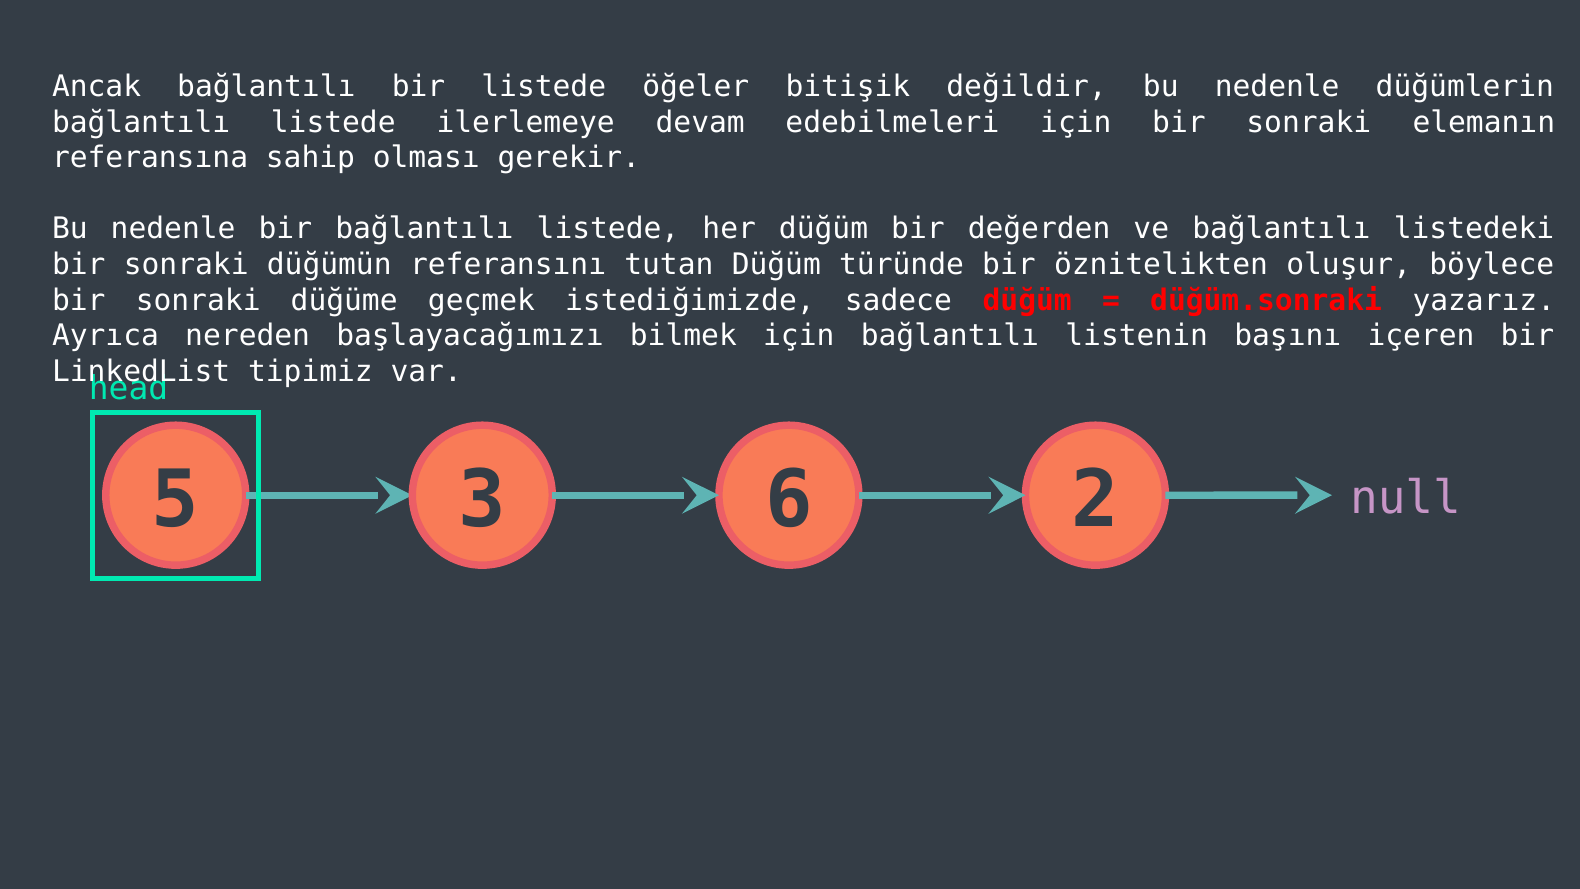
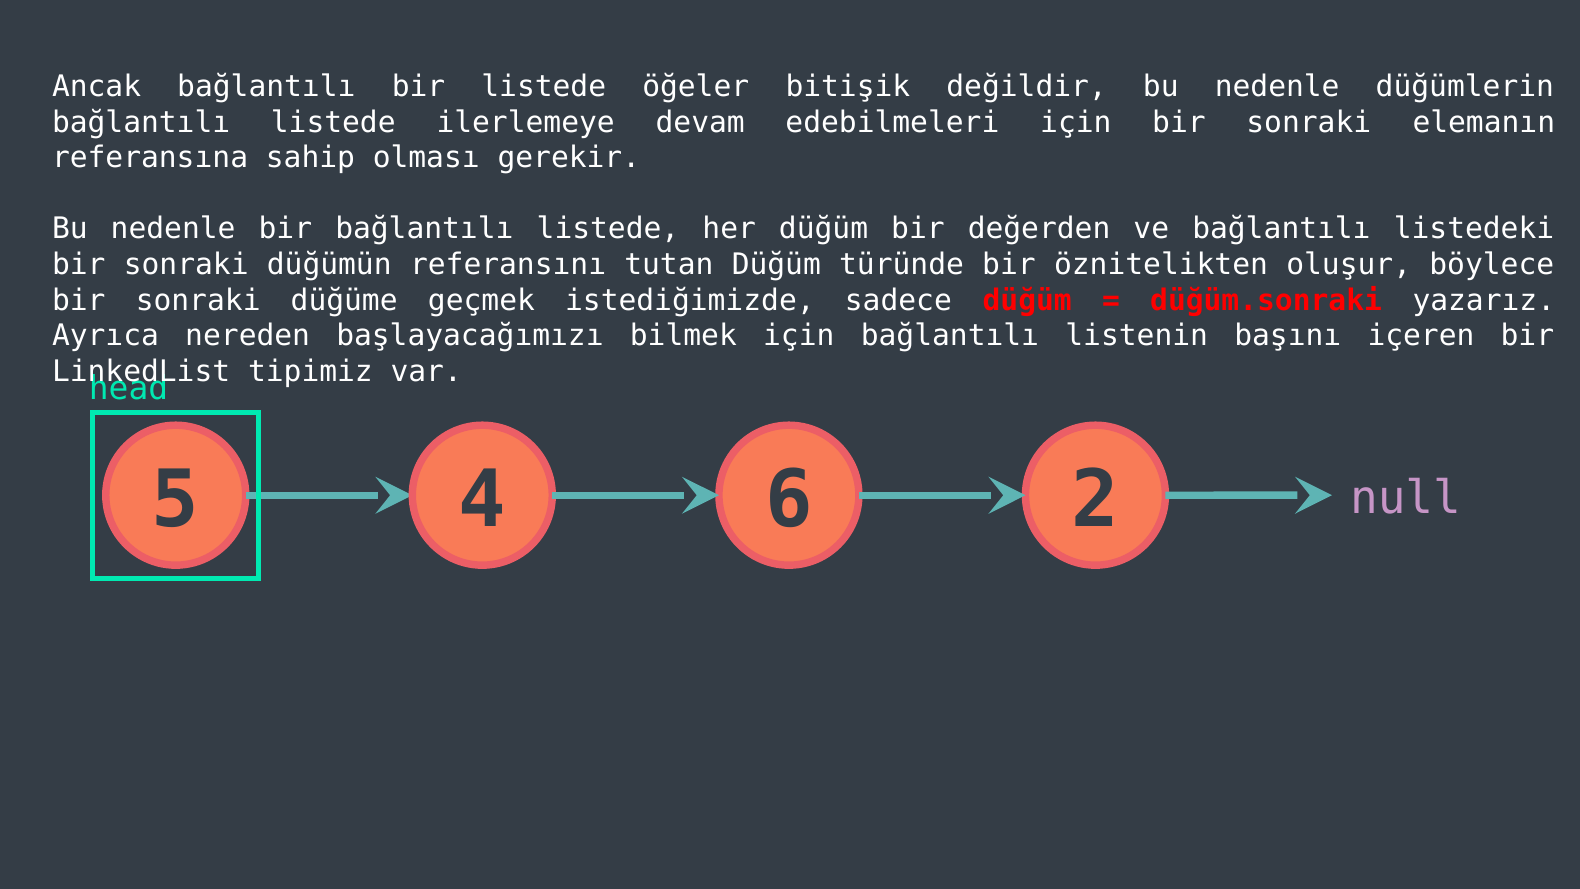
3: 3 -> 4 (482, 501)
